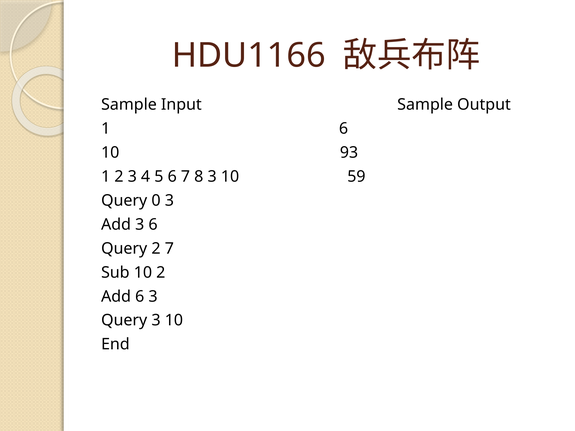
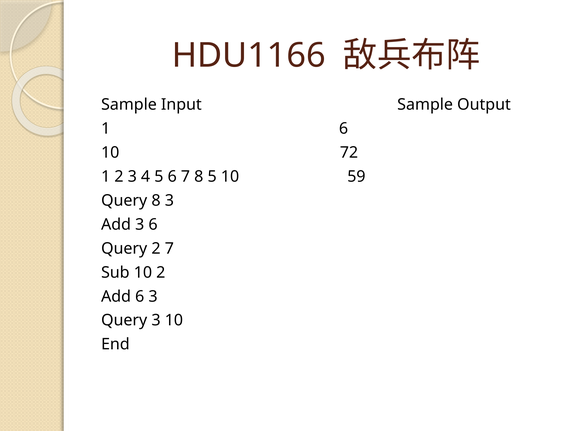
93: 93 -> 72 (349, 153)
8 3: 3 -> 5 (212, 177)
Query 0: 0 -> 8 (156, 201)
